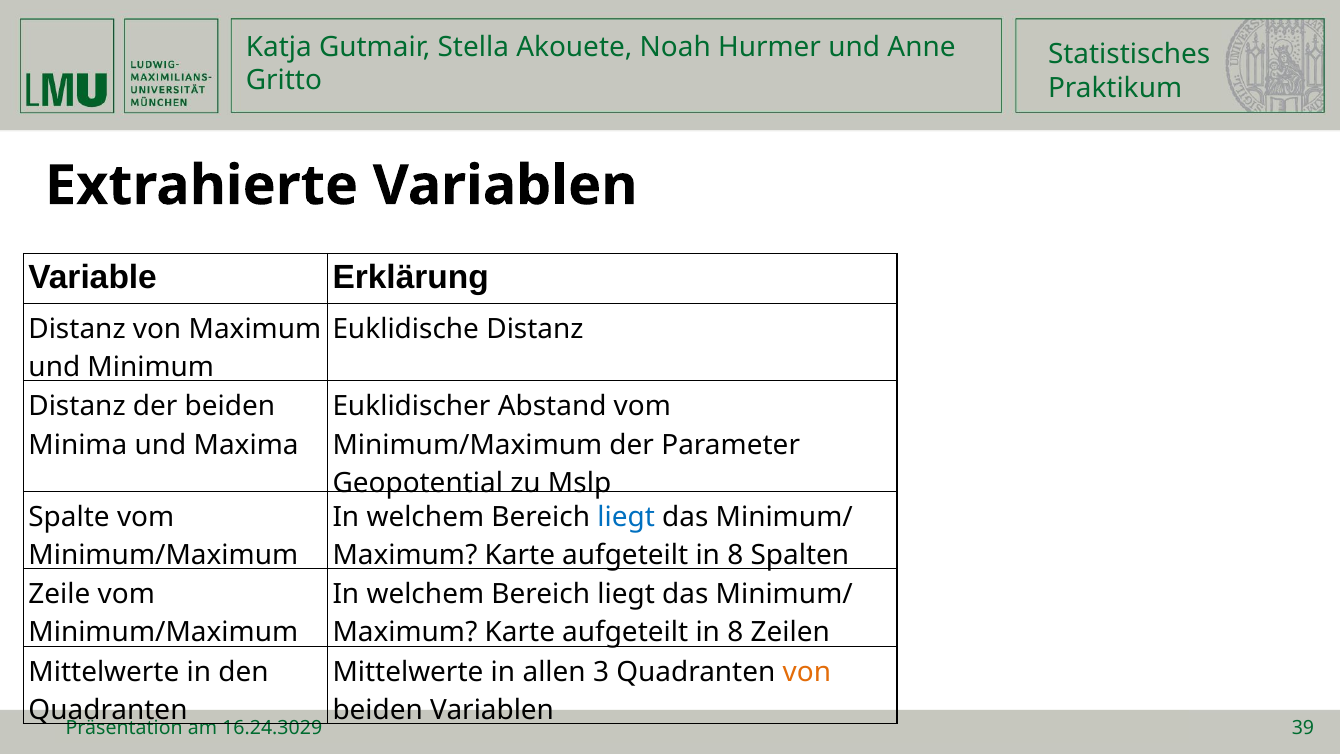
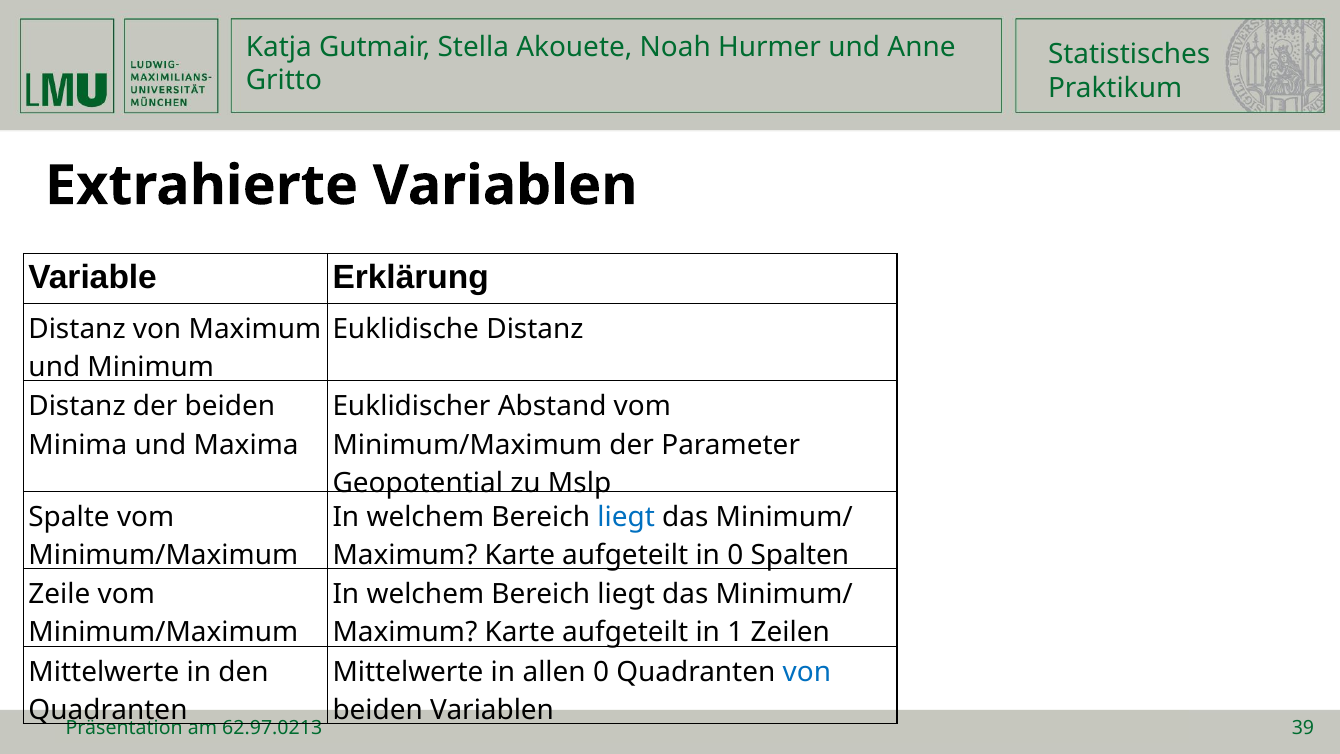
8: 8 -> 0 (735, 555)
8: 8 -> 1 (735, 632)
allen 3: 3 -> 0 (601, 672)
von colour: orange -> blue (807, 672)
16.24.3029: 16.24.3029 -> 62.97.0213 (272, 728)
